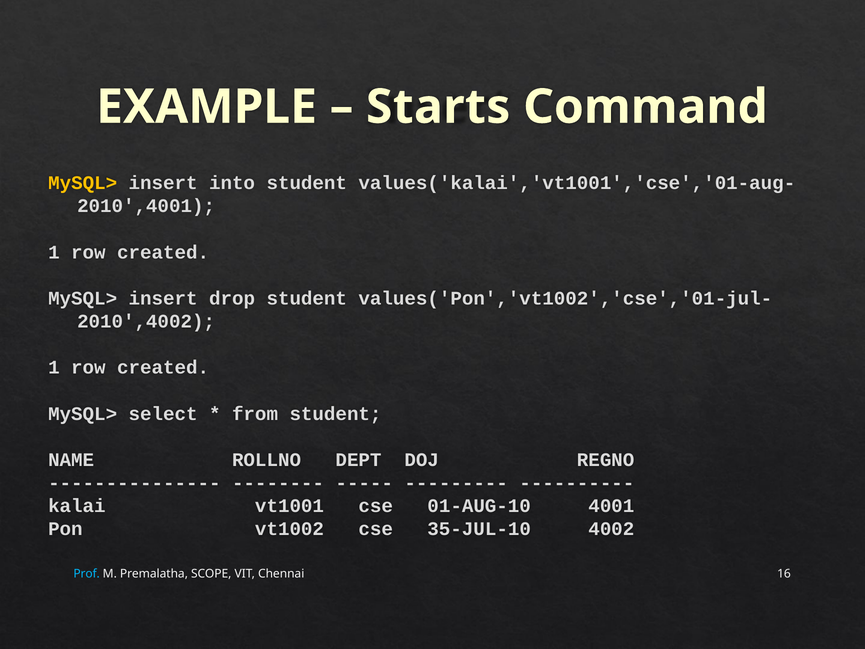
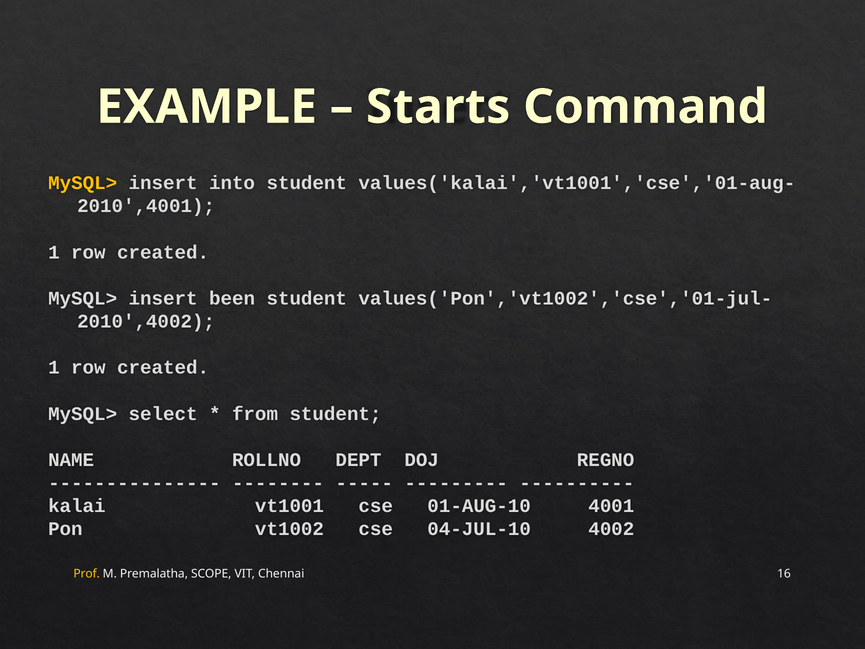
drop: drop -> been (232, 298)
35-JUL-10: 35-JUL-10 -> 04-JUL-10 (479, 529)
Prof colour: light blue -> yellow (87, 574)
